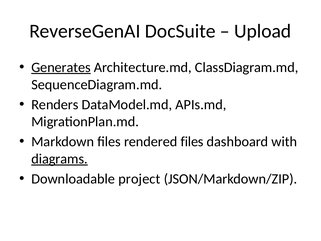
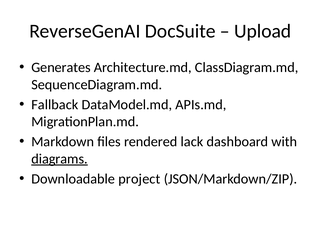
Generates underline: present -> none (61, 67)
Renders: Renders -> Fallback (55, 104)
rendered files: files -> lack (192, 142)
